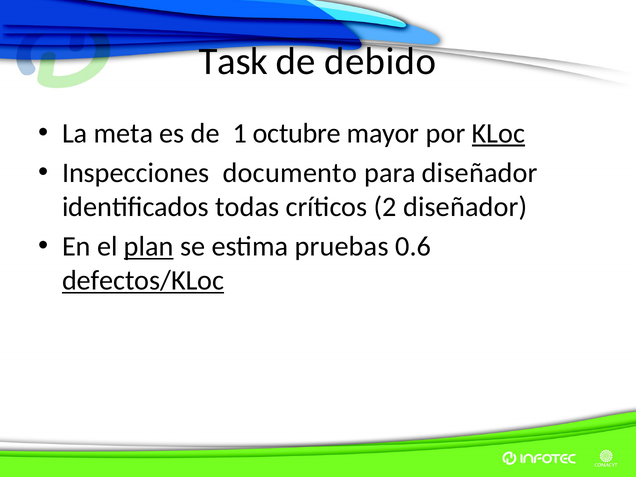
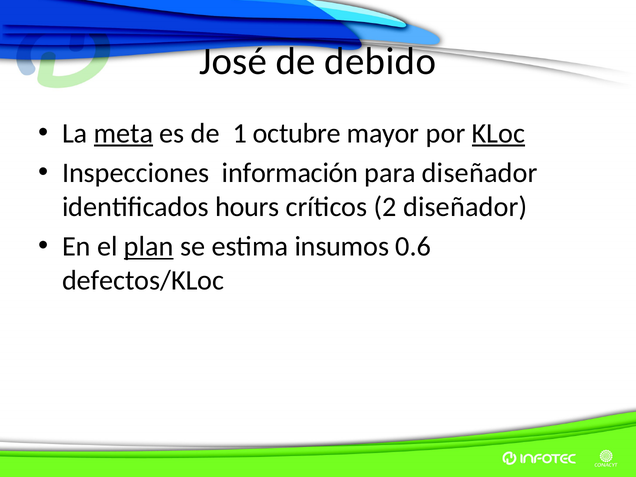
Task: Task -> José (233, 62)
meta underline: none -> present (123, 133)
documento: documento -> información (290, 173)
todas: todas -> hours (247, 207)
pruebas: pruebas -> insumos (342, 247)
defectos/KLoc underline: present -> none (143, 280)
